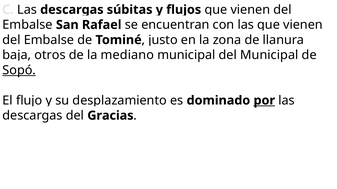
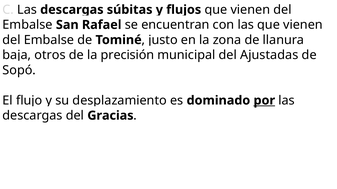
mediano: mediano -> precisión (127, 55)
del Municipal: Municipal -> Ajustadas (269, 55)
Sopó underline: present -> none (19, 70)
